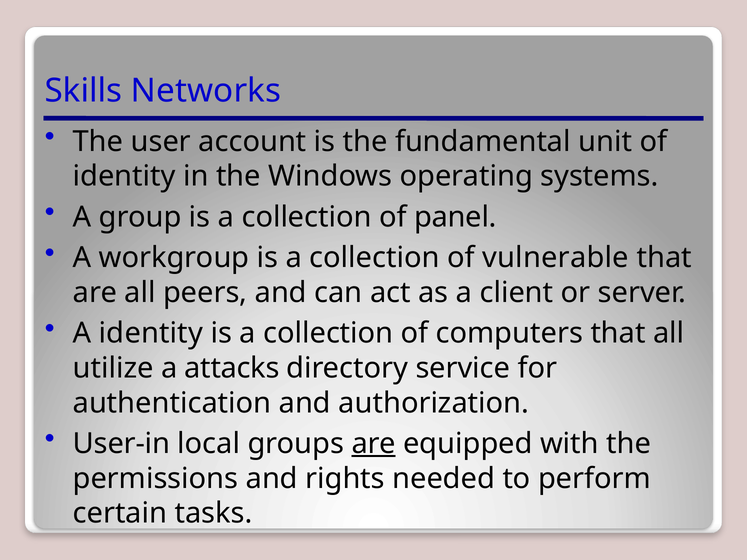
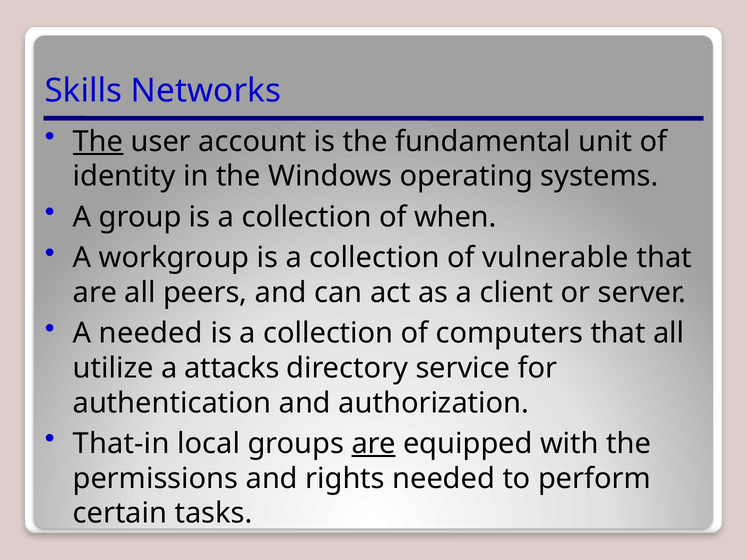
The underline: none -> present (98, 141)
panel: panel -> when (455, 217)
A identity: identity -> needed (151, 333)
User-in: User-in -> That-in (121, 444)
